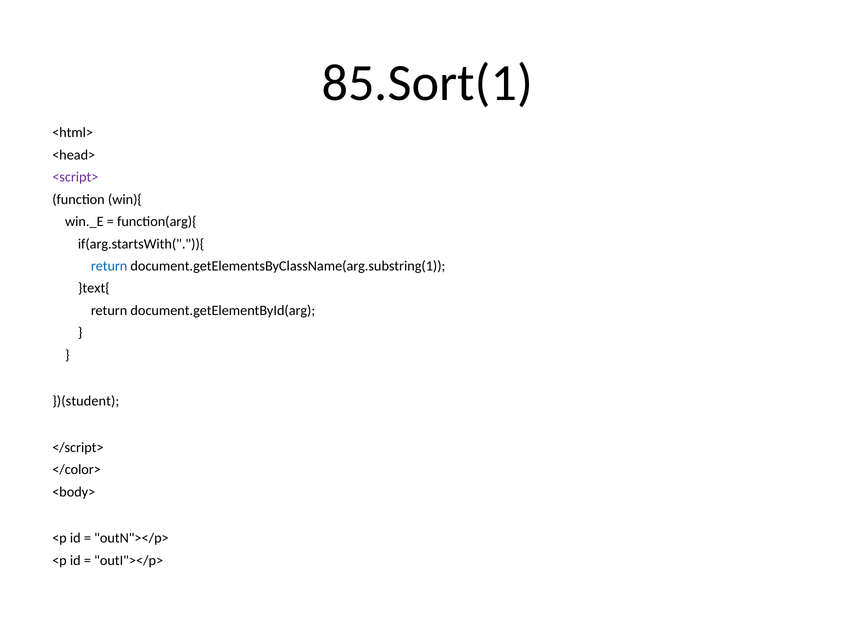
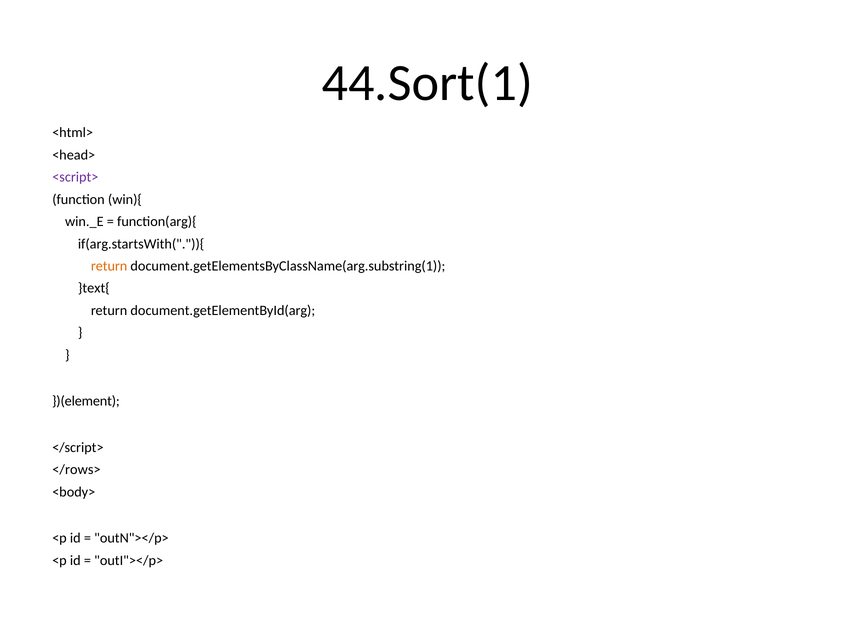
85.Sort(1: 85.Sort(1 -> 44.Sort(1 (427, 83)
return colour: blue -> orange (109, 266)
})(student: })(student -> })(element (86, 401)
</color>: </color> -> </rows> (76, 469)
